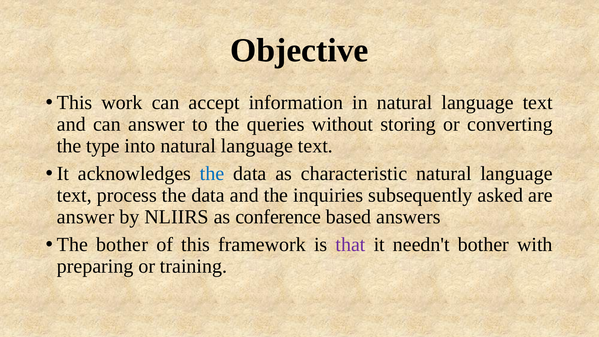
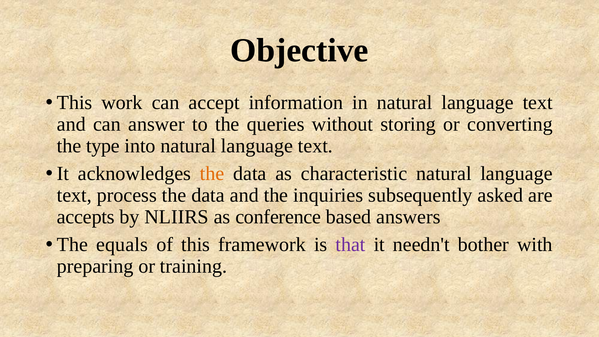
the colour: blue -> orange (212, 174)
answer: answer -> accepts (86, 217)
The bother: bother -> equals (122, 245)
